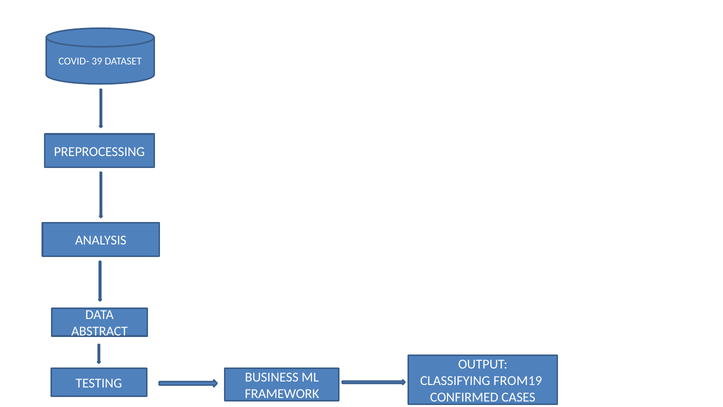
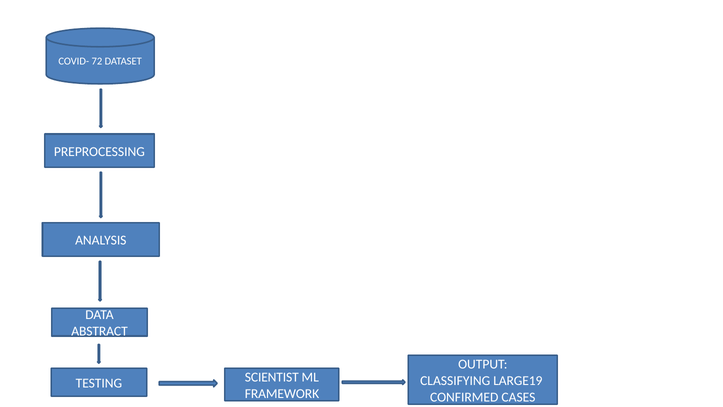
39: 39 -> 72 (97, 61)
FROM19: FROM19 -> LARGE19 (518, 380)
BUSINESS: BUSINESS -> SCIENTIST (272, 377)
